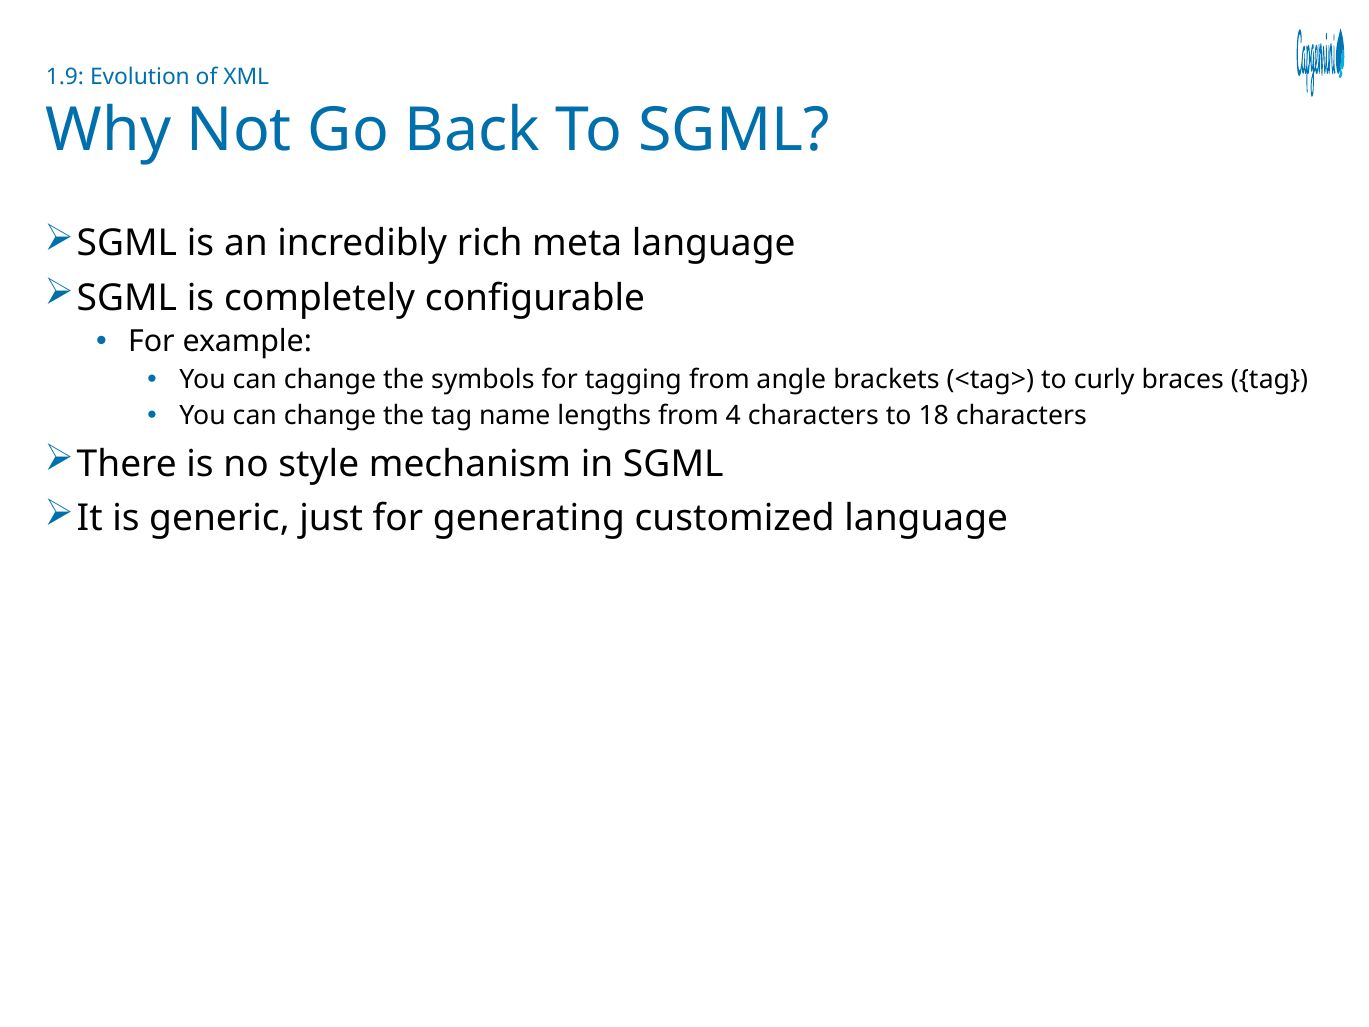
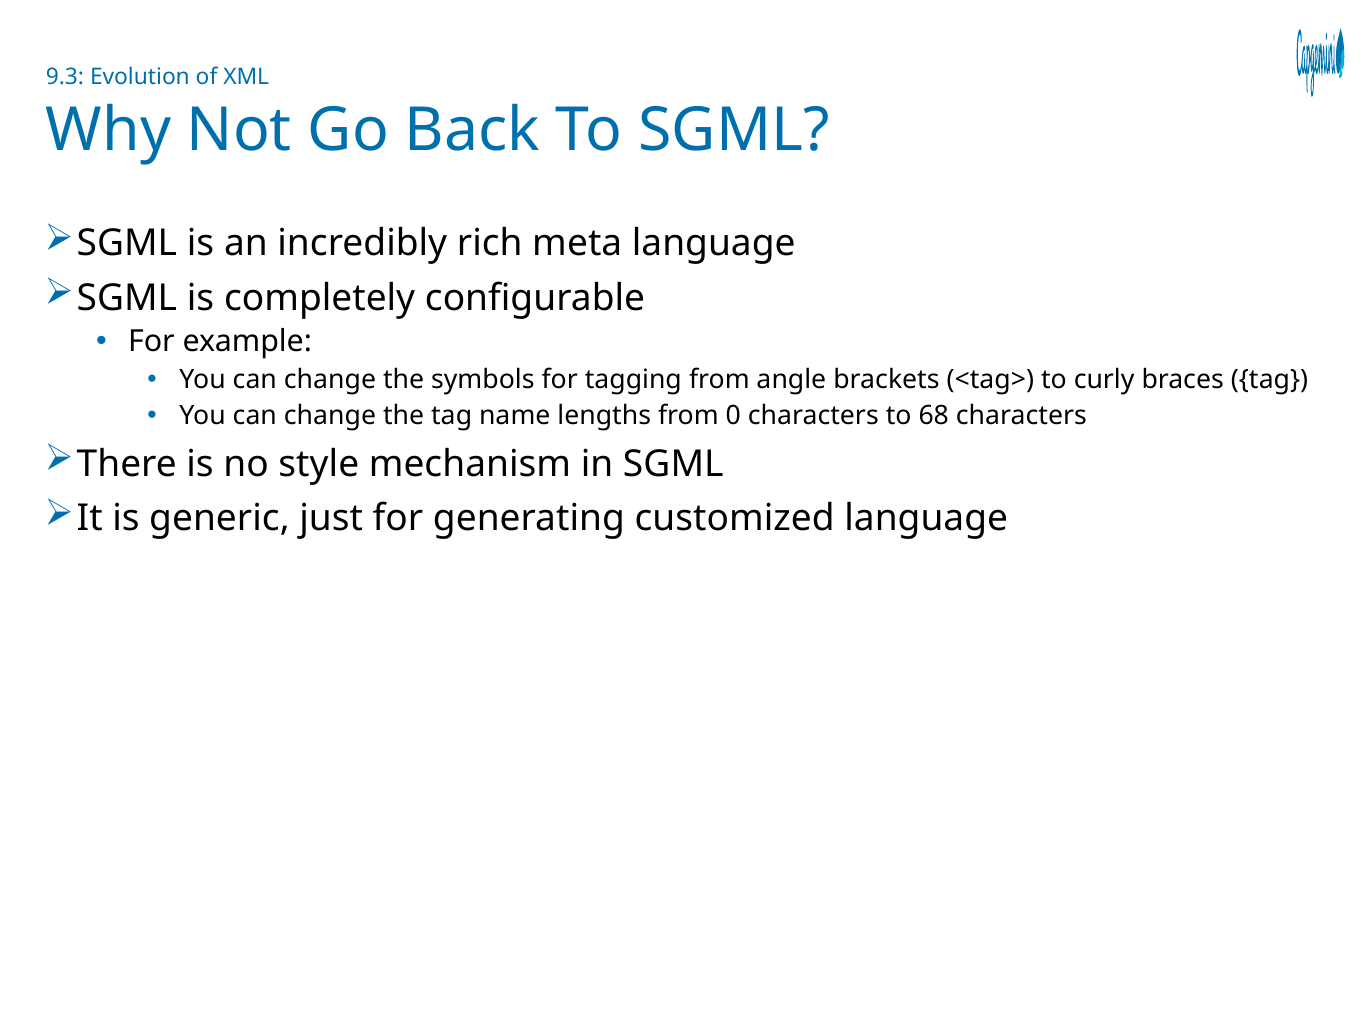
1.9: 1.9 -> 9.3 (65, 77)
4: 4 -> 0 (733, 415)
18: 18 -> 68 (934, 415)
